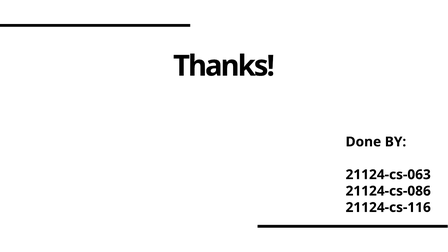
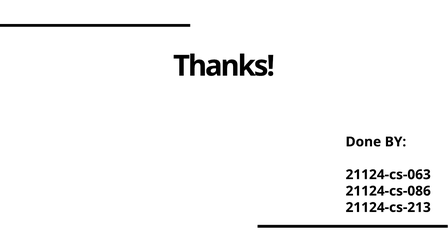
21124-cs-116: 21124-cs-116 -> 21124-cs-213 (388, 208)
